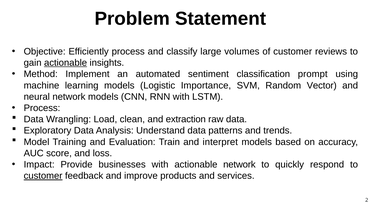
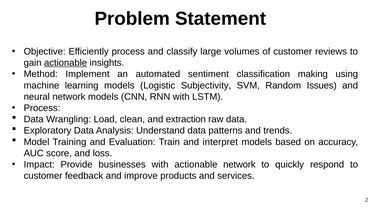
prompt: prompt -> making (313, 74)
Importance: Importance -> Subjectivity (206, 85)
Vector: Vector -> Issues (322, 85)
customer underline: present -> none (43, 176)
